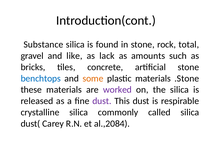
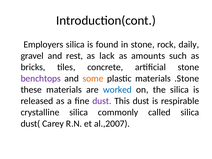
Substance: Substance -> Employers (43, 44)
total: total -> daily (189, 44)
like: like -> rest (75, 56)
benchtops colour: blue -> purple (41, 78)
worked colour: purple -> blue (117, 90)
al.,2084: al.,2084 -> al.,2007 (112, 124)
